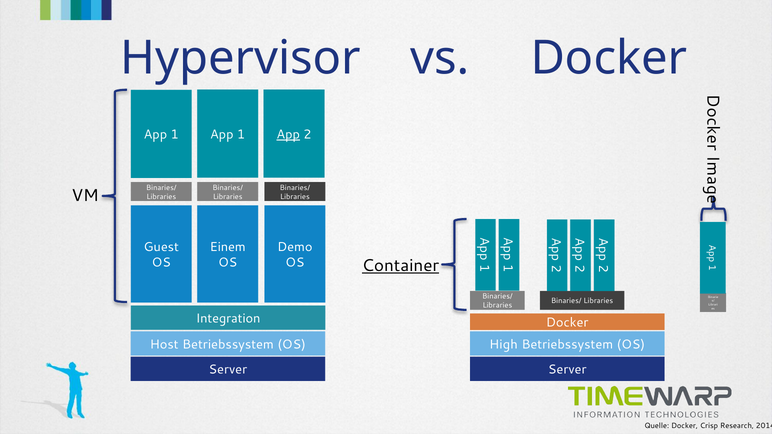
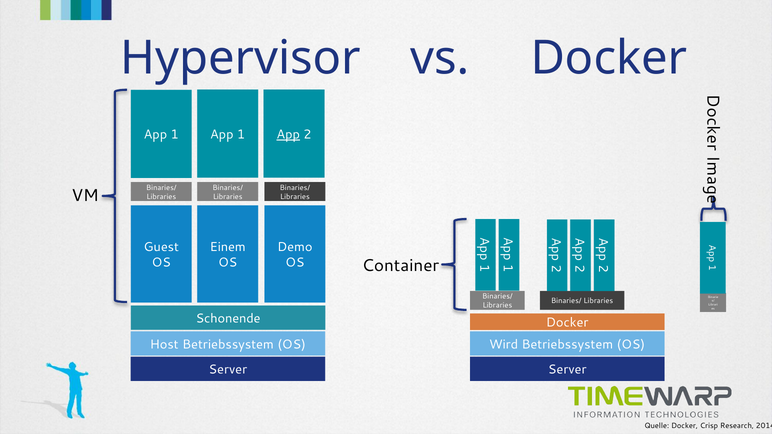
Container underline: present -> none (401, 266)
Integration: Integration -> Schonende (228, 319)
High: High -> Wird (504, 345)
